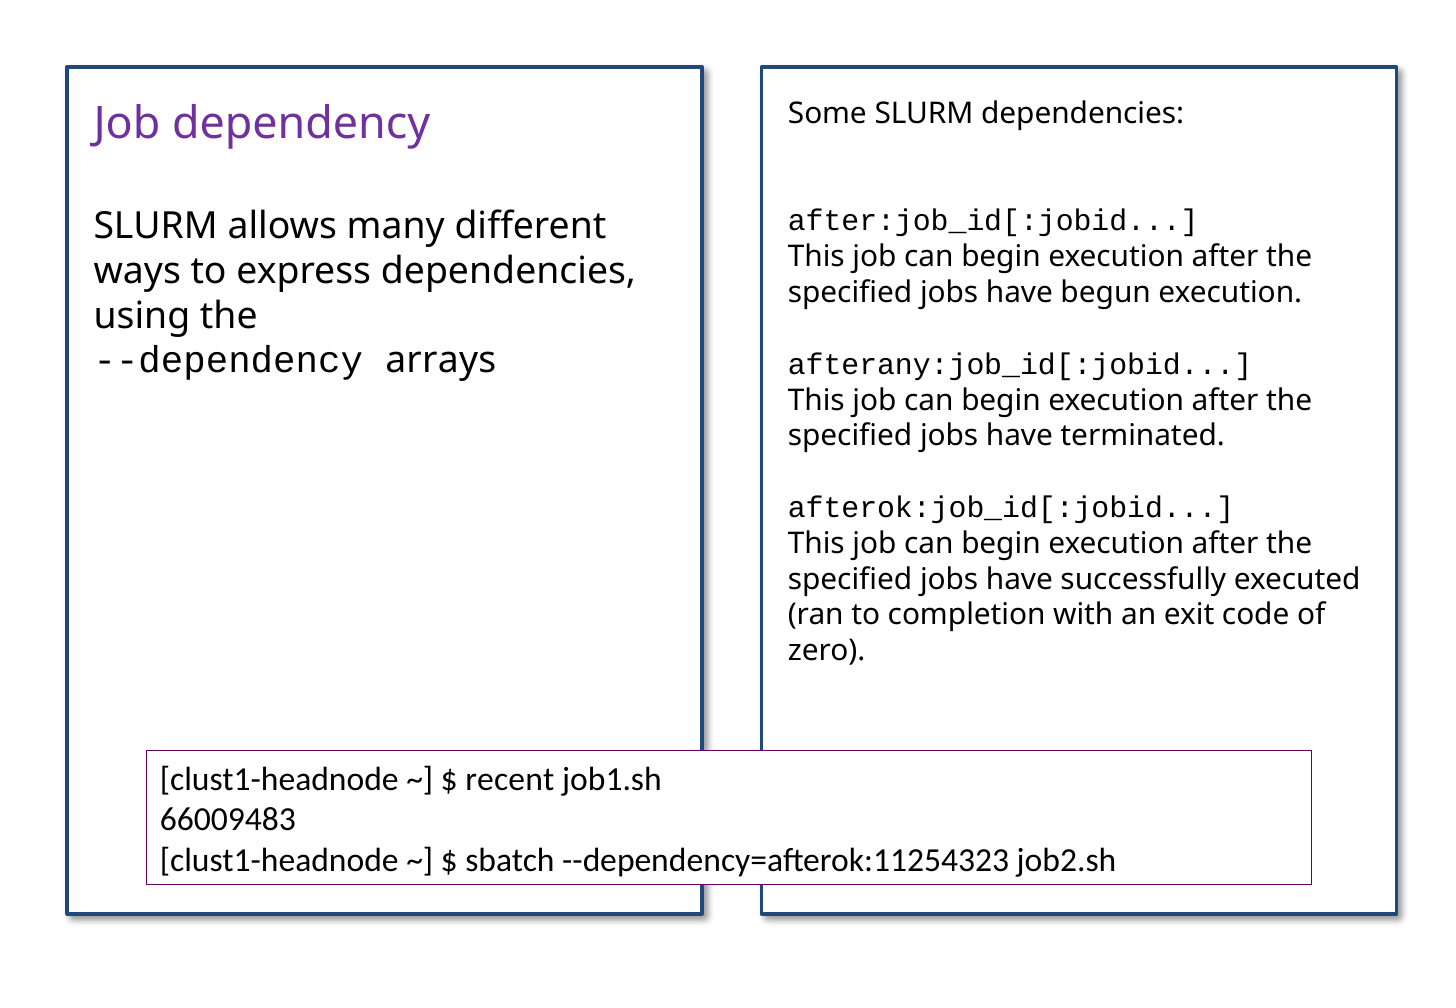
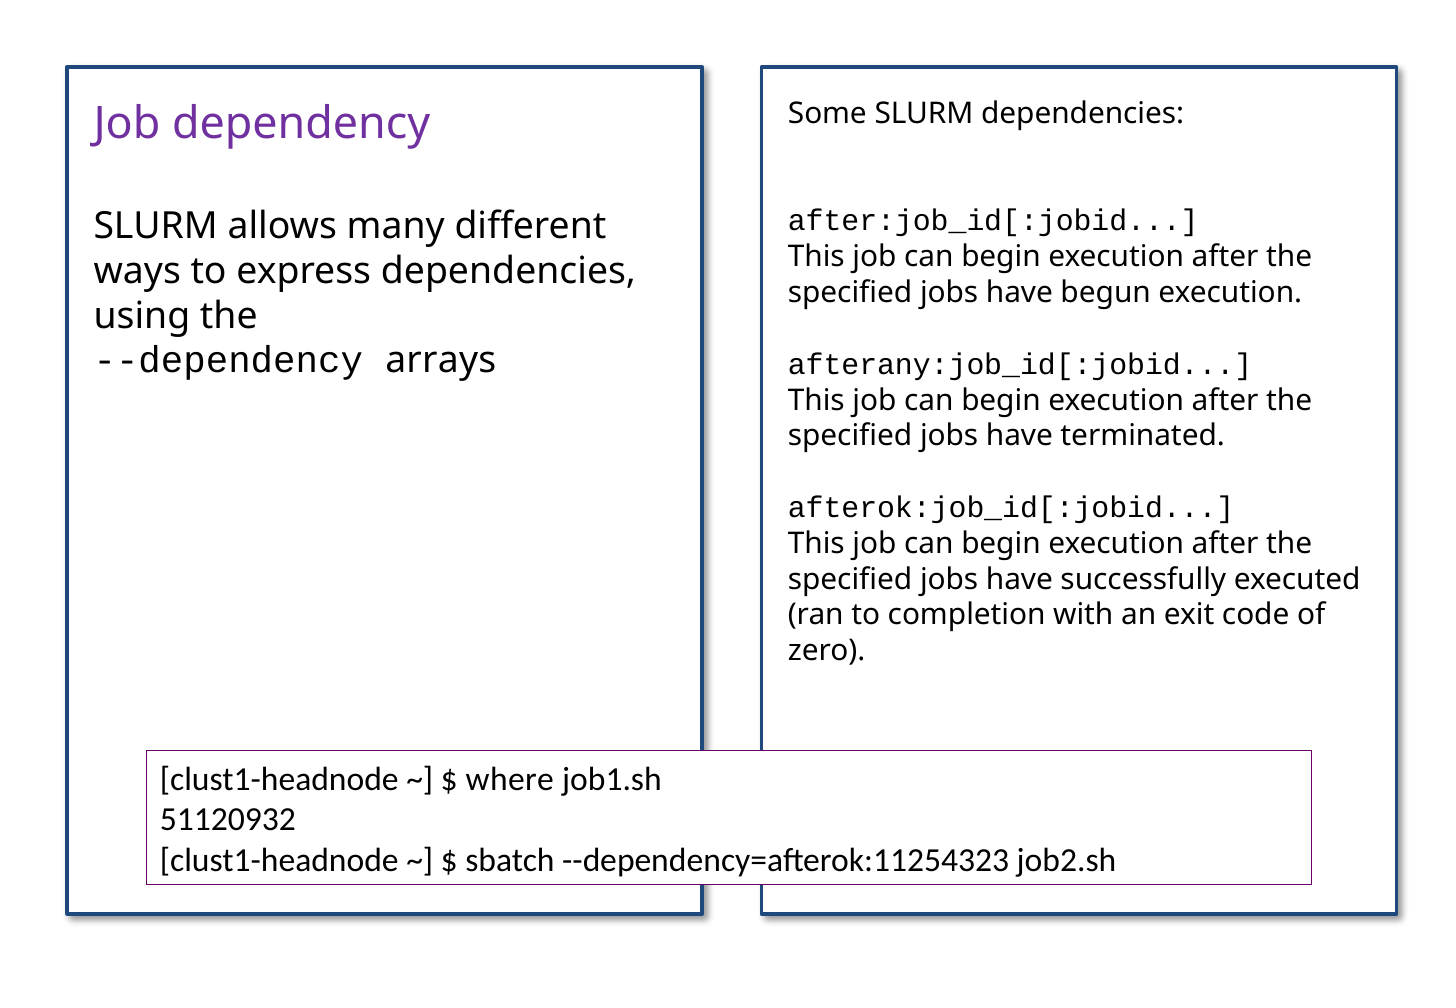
recent: recent -> where (510, 779)
66009483: 66009483 -> 51120932 (228, 820)
